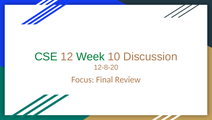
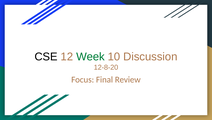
CSE colour: green -> black (46, 56)
